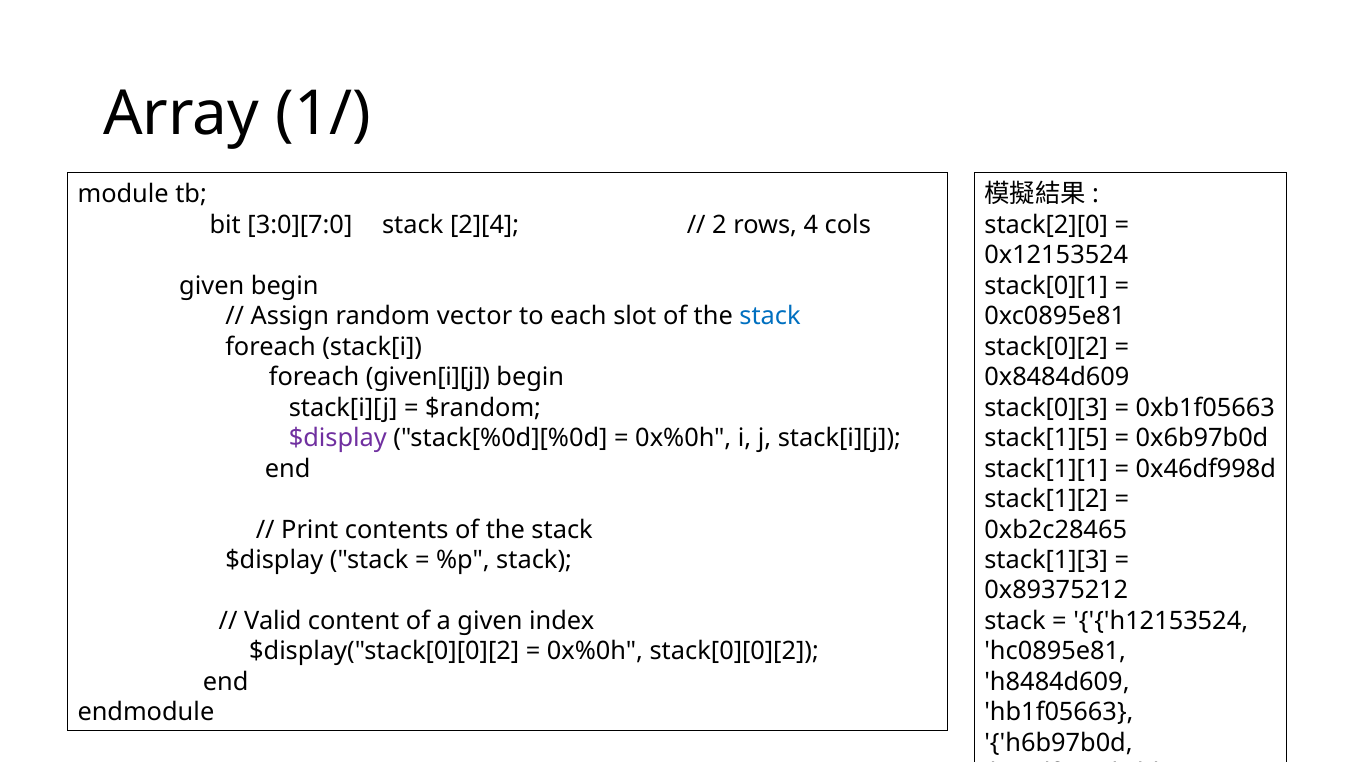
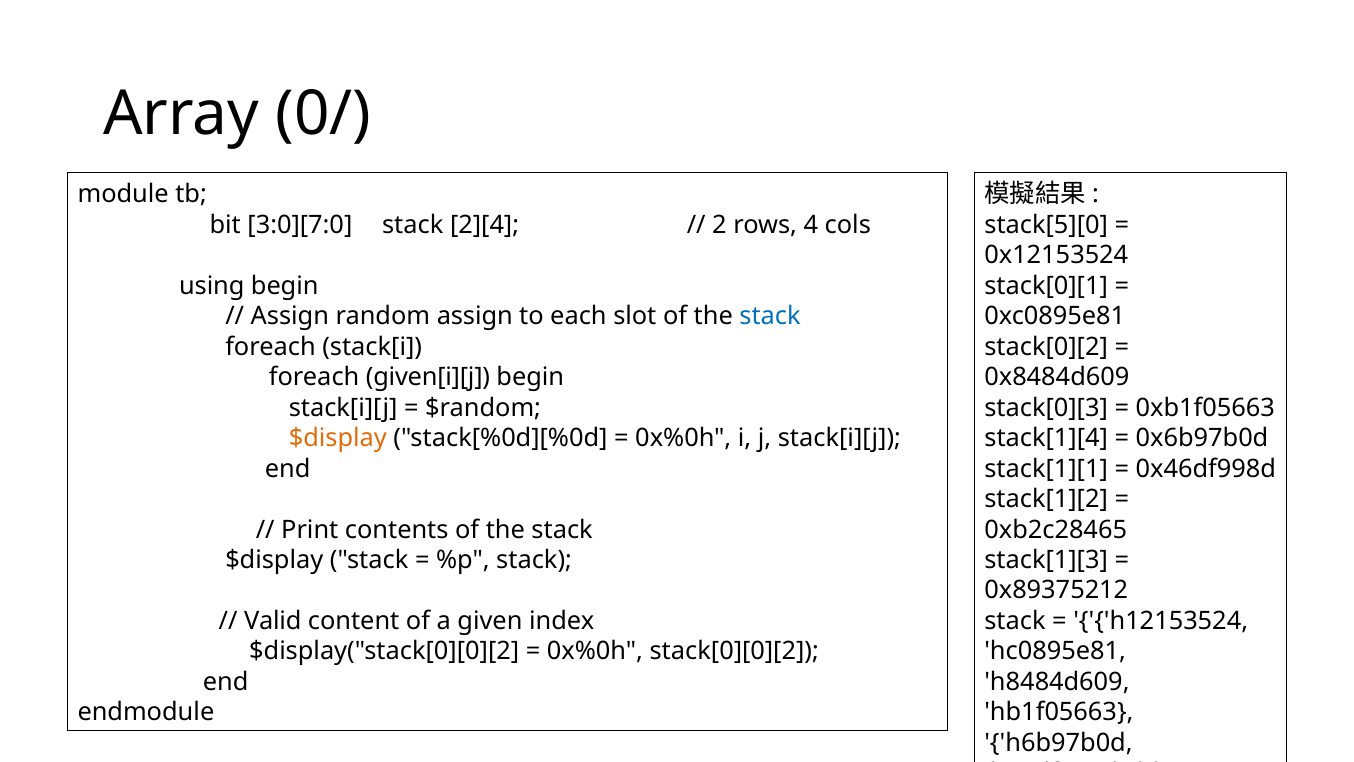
1/: 1/ -> 0/ (323, 114)
stack[2][0: stack[2][0 -> stack[5][0 (1046, 225)
given: given -> using (212, 286)
random vector: vector -> assign (475, 316)
$display colour: purple -> orange (338, 438)
stack[1][5: stack[1][5 -> stack[1][4 (1046, 438)
